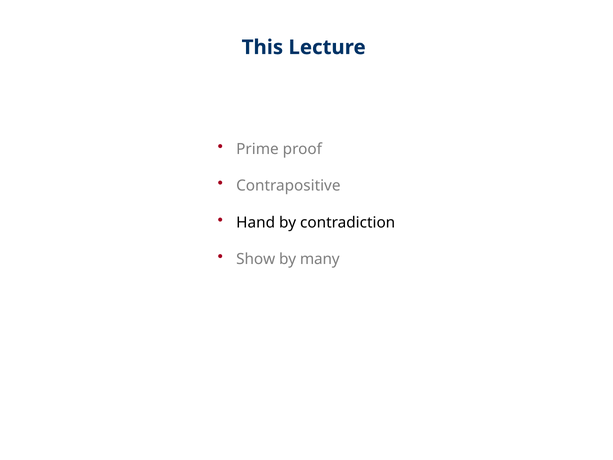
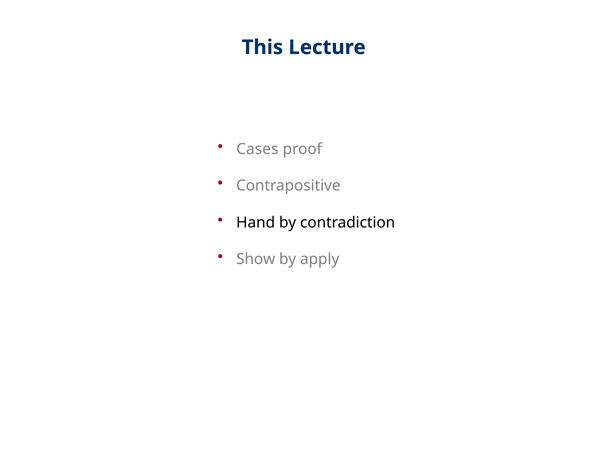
Prime: Prime -> Cases (257, 149)
many: many -> apply (320, 259)
